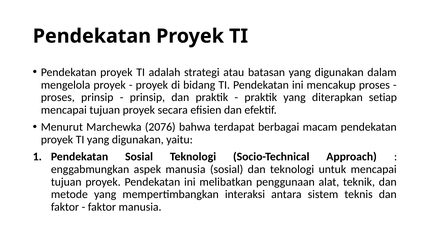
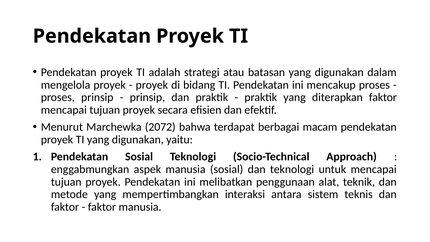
diterapkan setiap: setiap -> faktor (383, 97)
2076: 2076 -> 2072 (160, 127)
